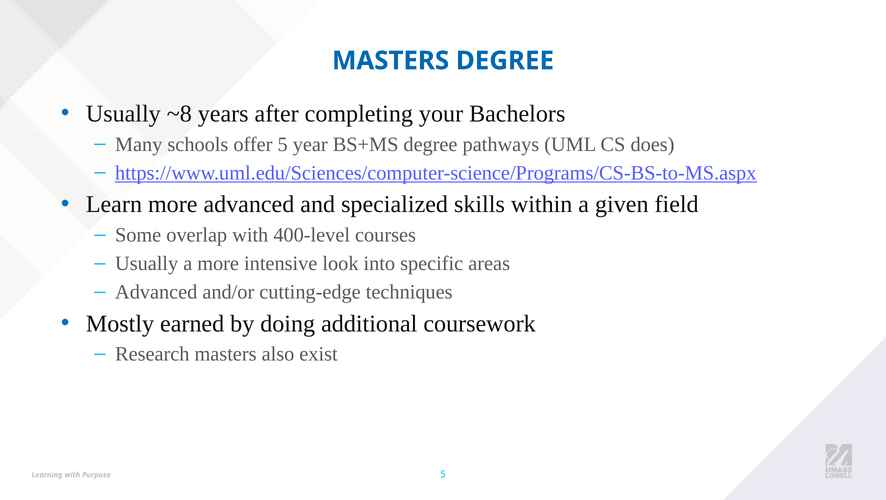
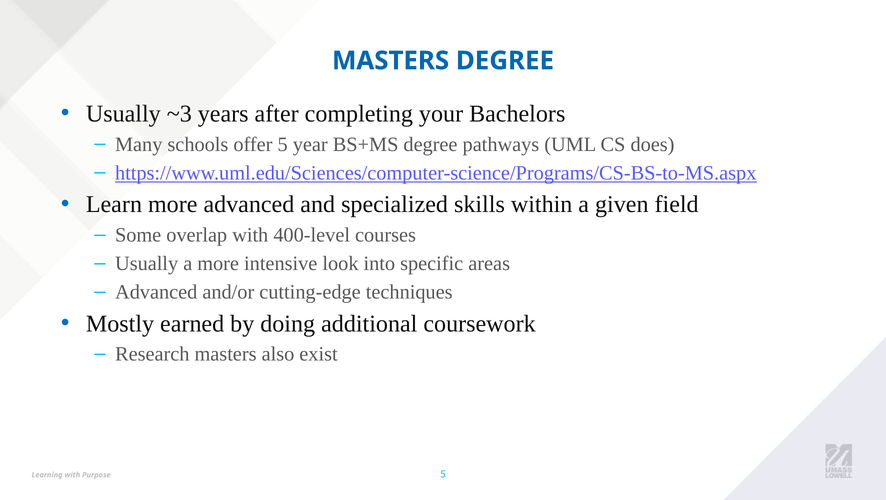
~8: ~8 -> ~3 (179, 114)
